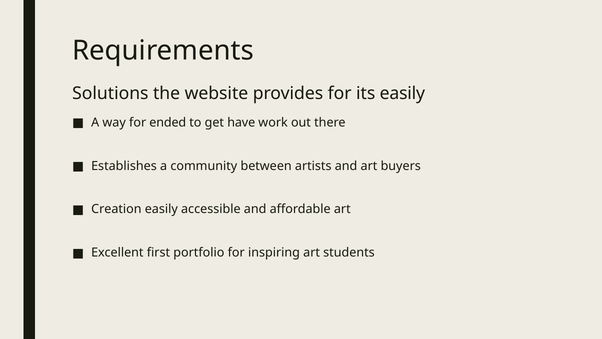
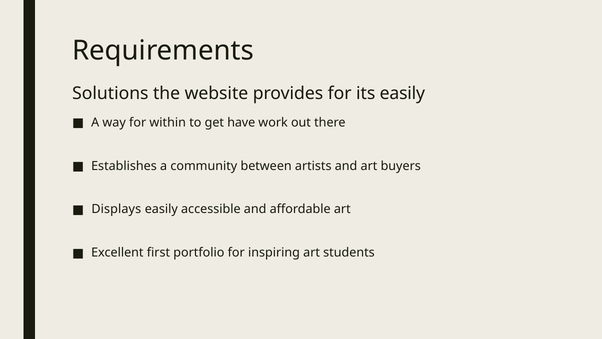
ended: ended -> within (168, 122)
Creation: Creation -> Displays (116, 209)
